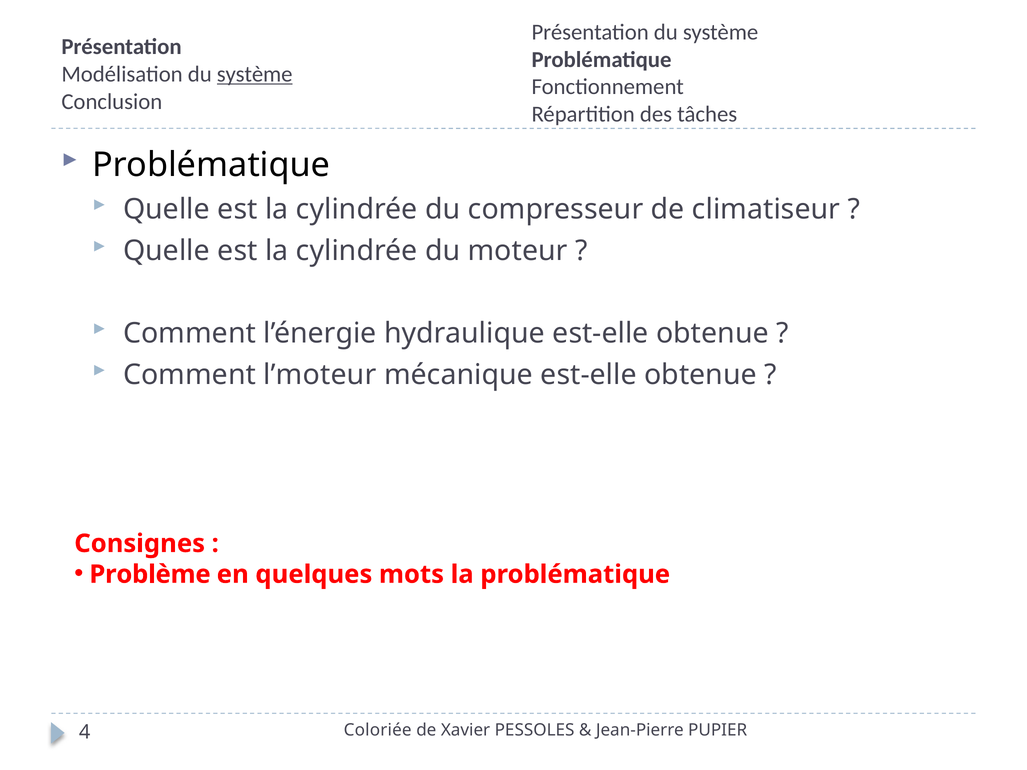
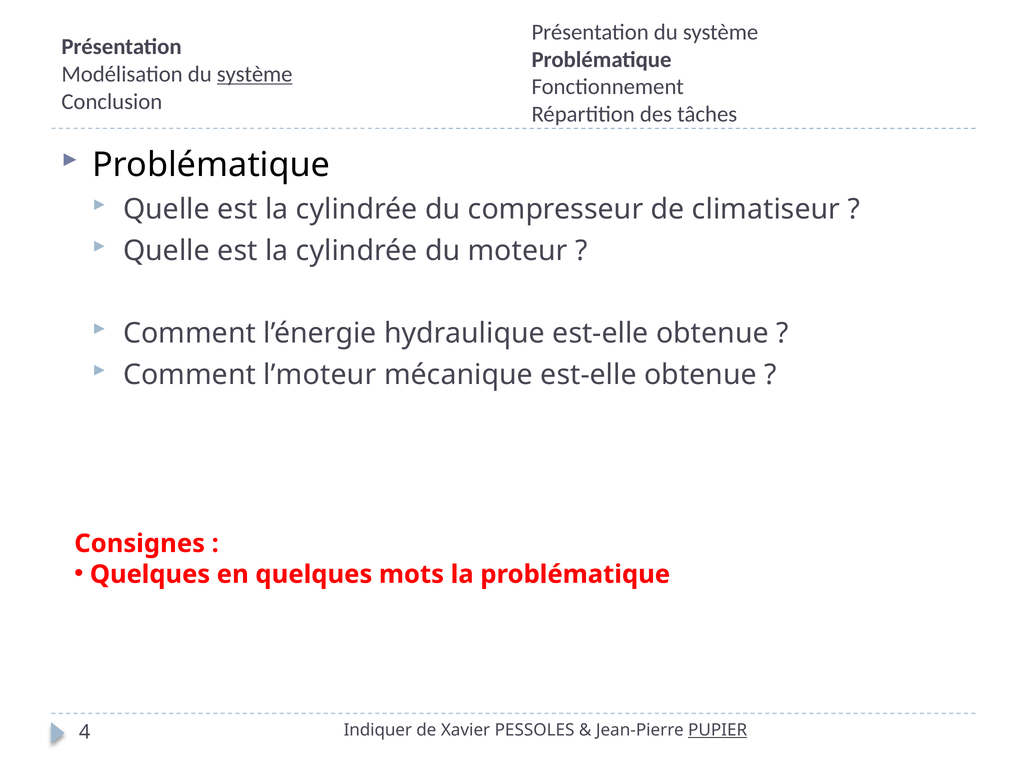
Problème: Problème -> Quelques (150, 575)
Coloriée: Coloriée -> Indiquer (378, 730)
PUPIER underline: none -> present (718, 730)
